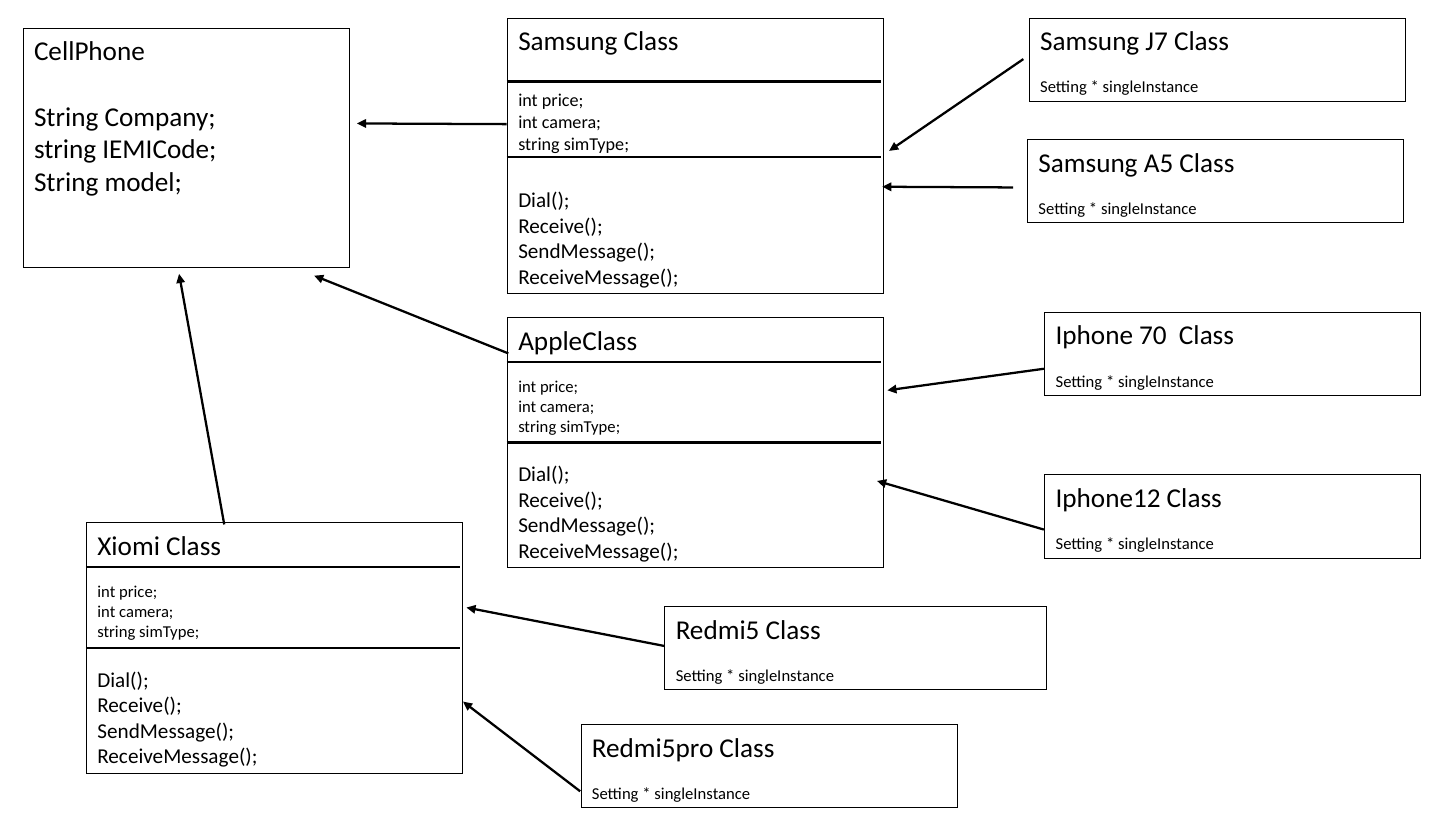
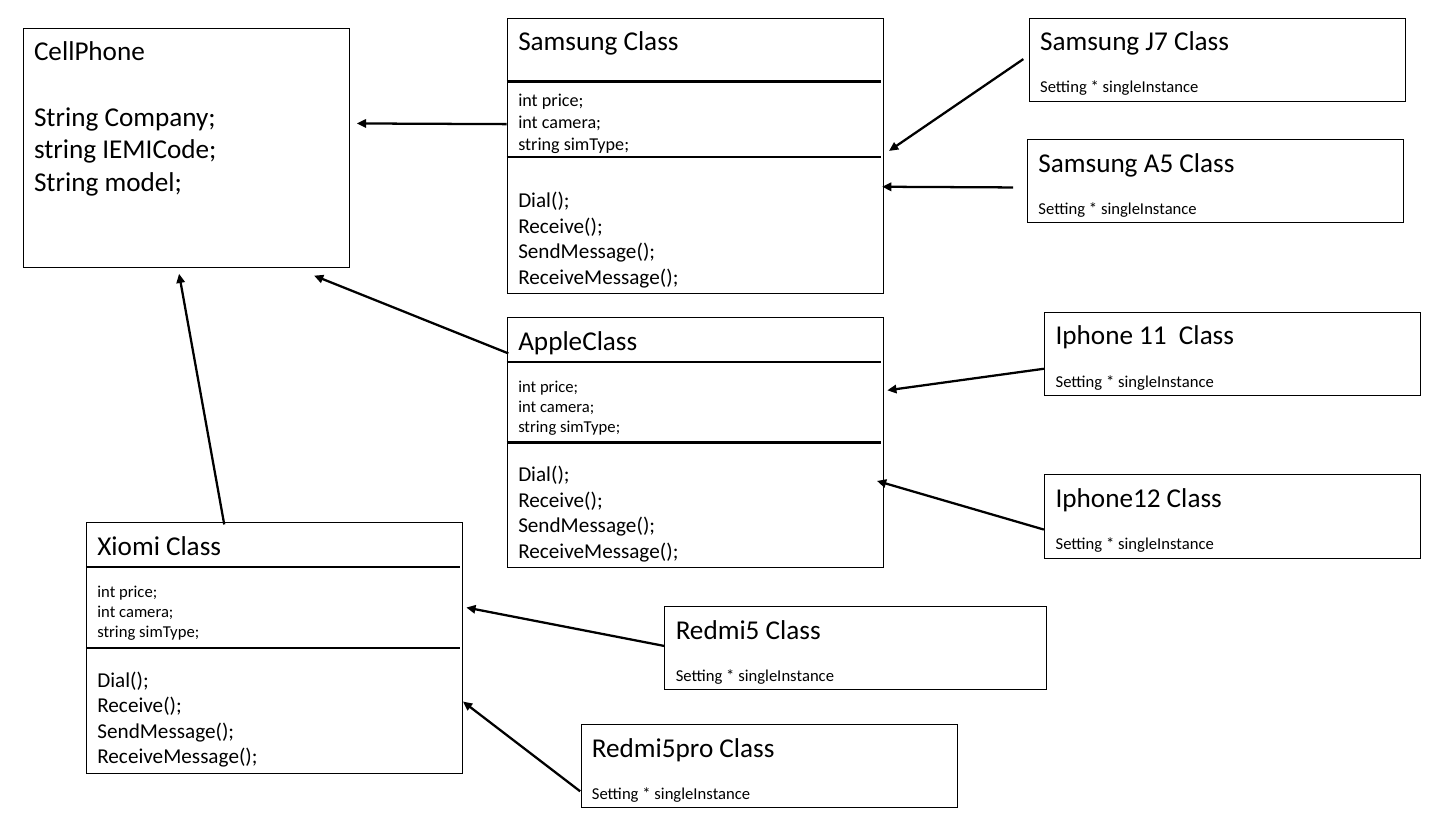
70: 70 -> 11 (1153, 336)
